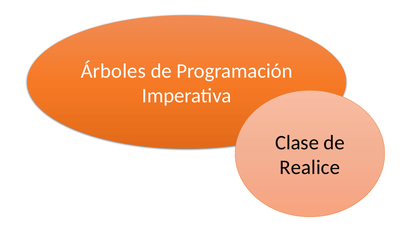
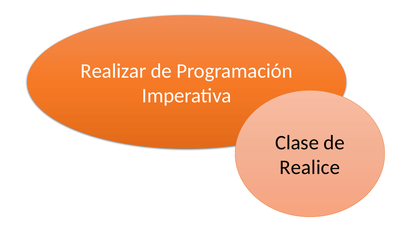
Árboles: Árboles -> Realizar (113, 71)
